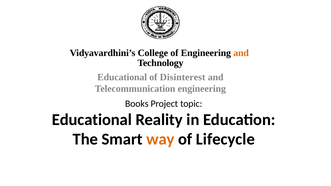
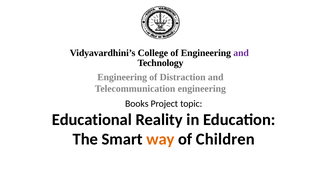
and colour: orange -> purple (241, 53)
Educational: Educational -> Engineering (122, 77)
Disinterest: Disinterest -> Distraction (183, 77)
Lifecycle: Lifecycle -> Children (225, 139)
